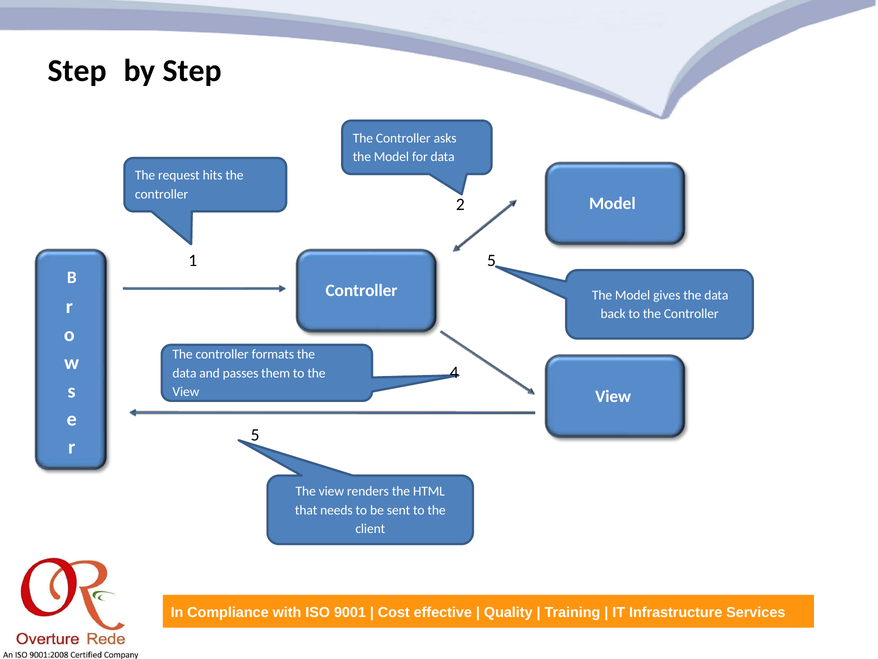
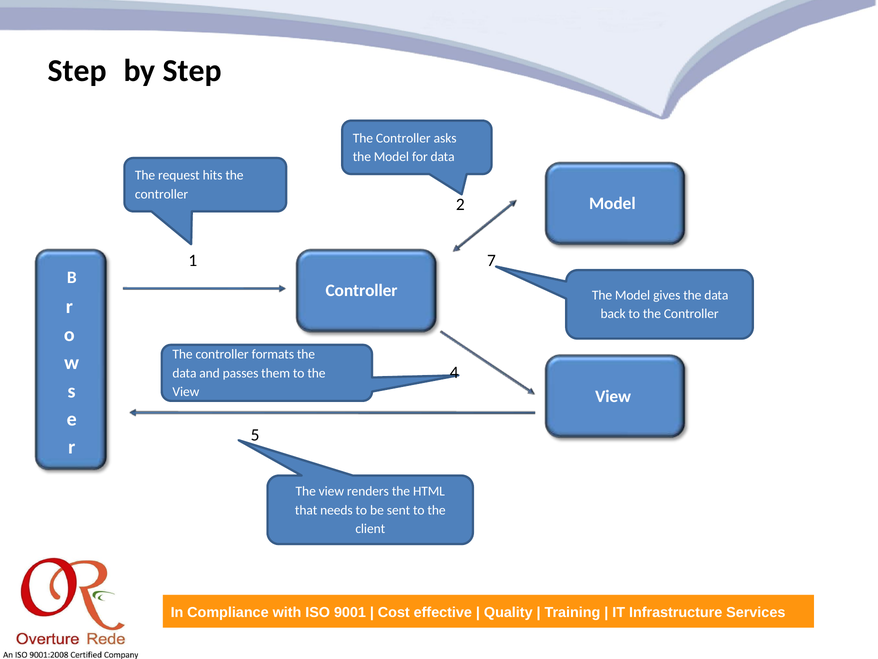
1 5: 5 -> 7 (491, 260)
